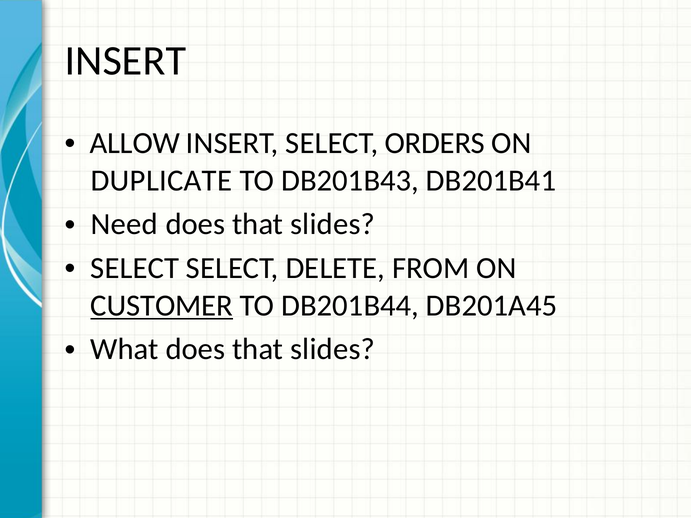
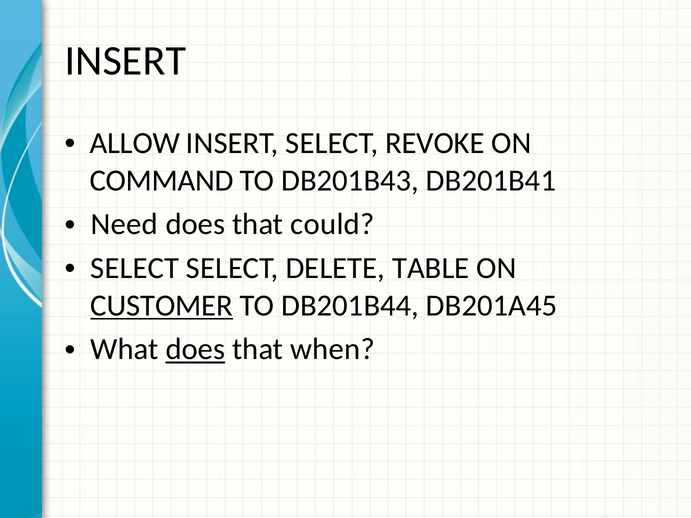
ORDERS: ORDERS -> REVOKE (435, 143)
DUPLICATE: DUPLICATE -> COMMAND (162, 181)
slides: slides -> could (332, 224)
FROM: FROM -> TABLE (431, 268)
does underline: none -> present (195, 349)
slides: slides -> when (333, 349)
